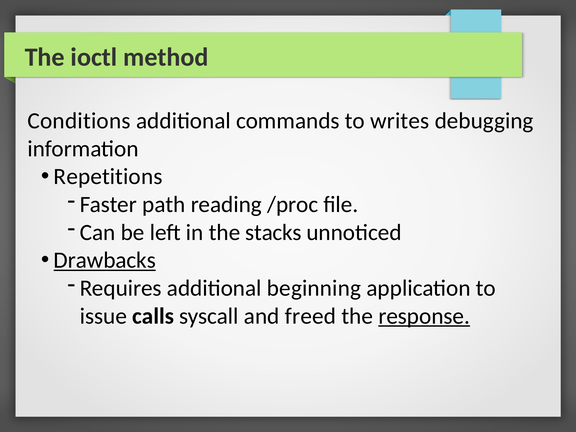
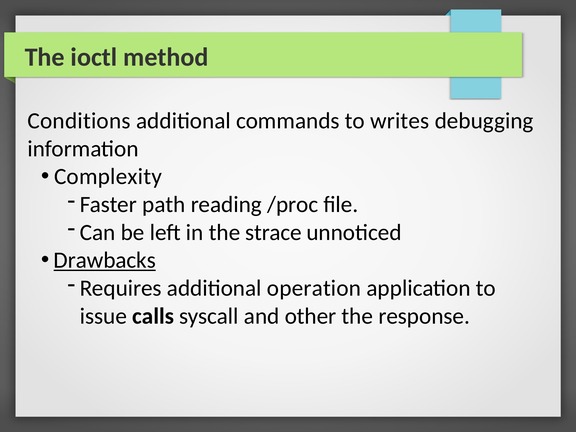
Repetitions: Repetitions -> Complexity (108, 177)
stacks: stacks -> strace (273, 232)
beginning: beginning -> operation (314, 288)
freed: freed -> other (311, 316)
response underline: present -> none (424, 316)
